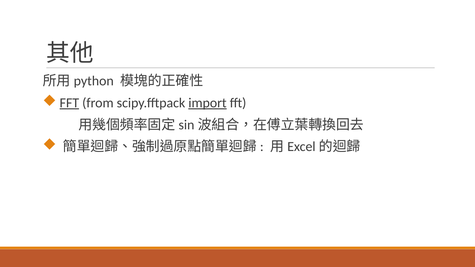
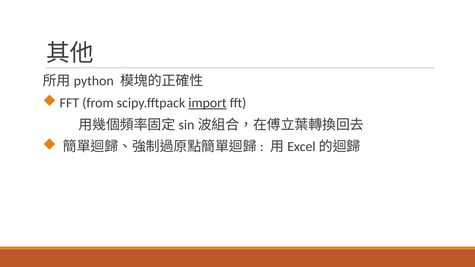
FFT underline: present -> none (69, 103)
